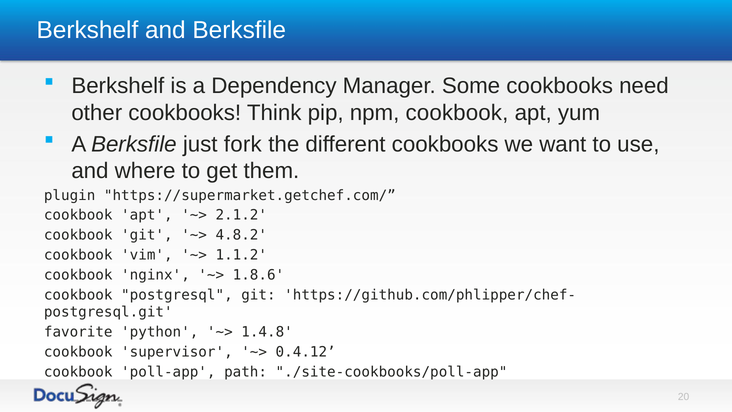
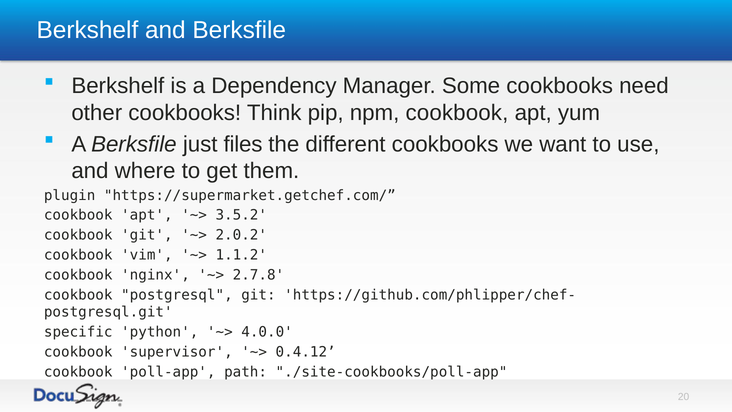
fork: fork -> files (243, 144)
2.1.2: 2.1.2 -> 3.5.2 (241, 215)
4.8.2: 4.8.2 -> 2.0.2 (241, 235)
1.8.6: 1.8.6 -> 2.7.8 (258, 275)
favorite: favorite -> specific (78, 332)
1.4.8: 1.4.8 -> 4.0.0 (267, 332)
